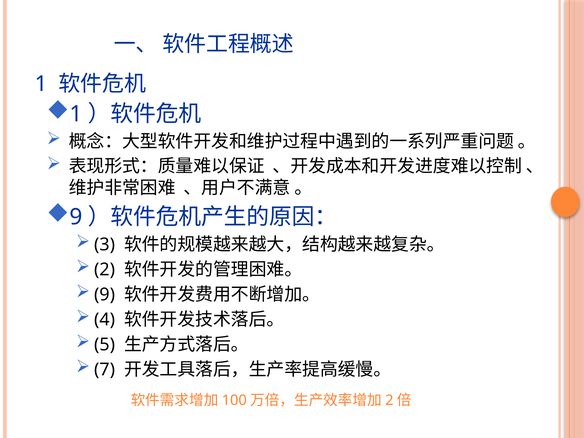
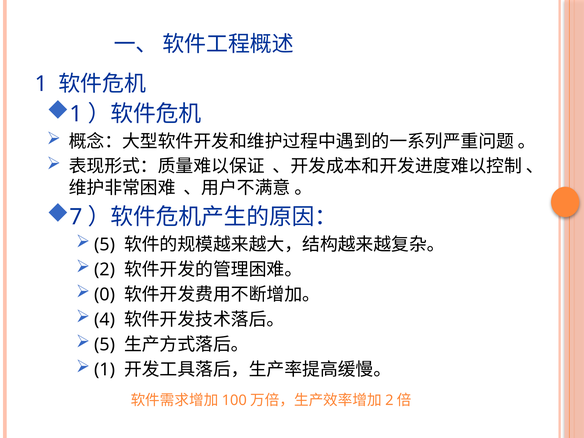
9: 9 -> 7 (76, 217)
3: 3 -> 5 (105, 245)
9: 9 -> 0 (105, 295)
7: 7 -> 1 (105, 369)
